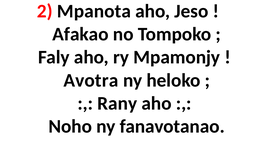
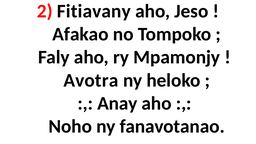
Mpanota: Mpanota -> Fitiavany (94, 11)
Rany: Rany -> Anay (117, 103)
